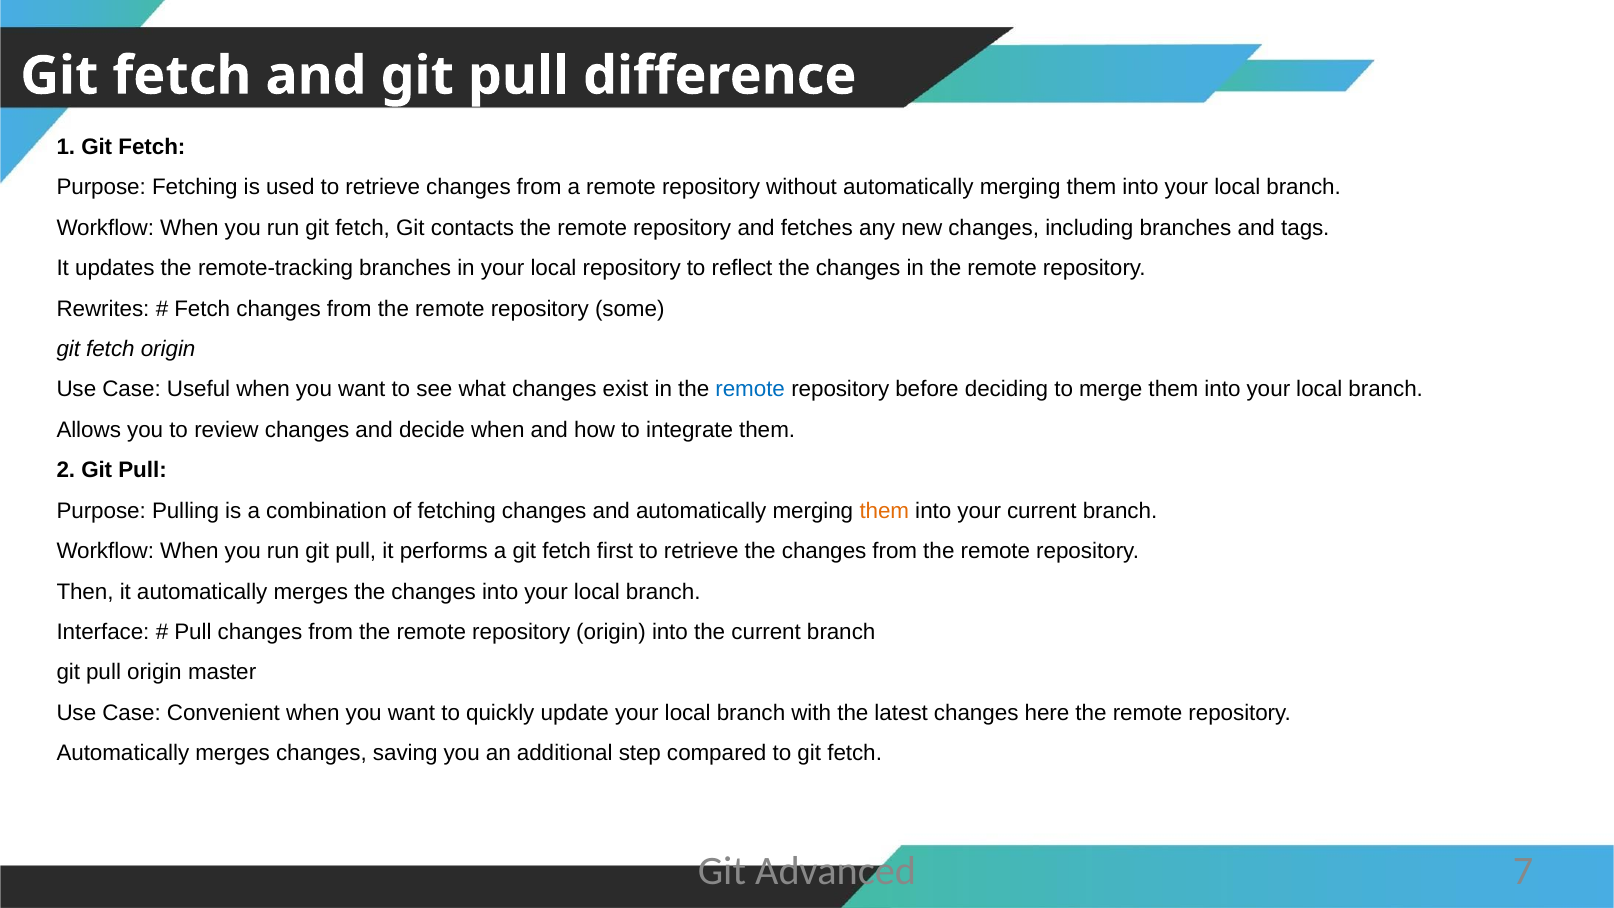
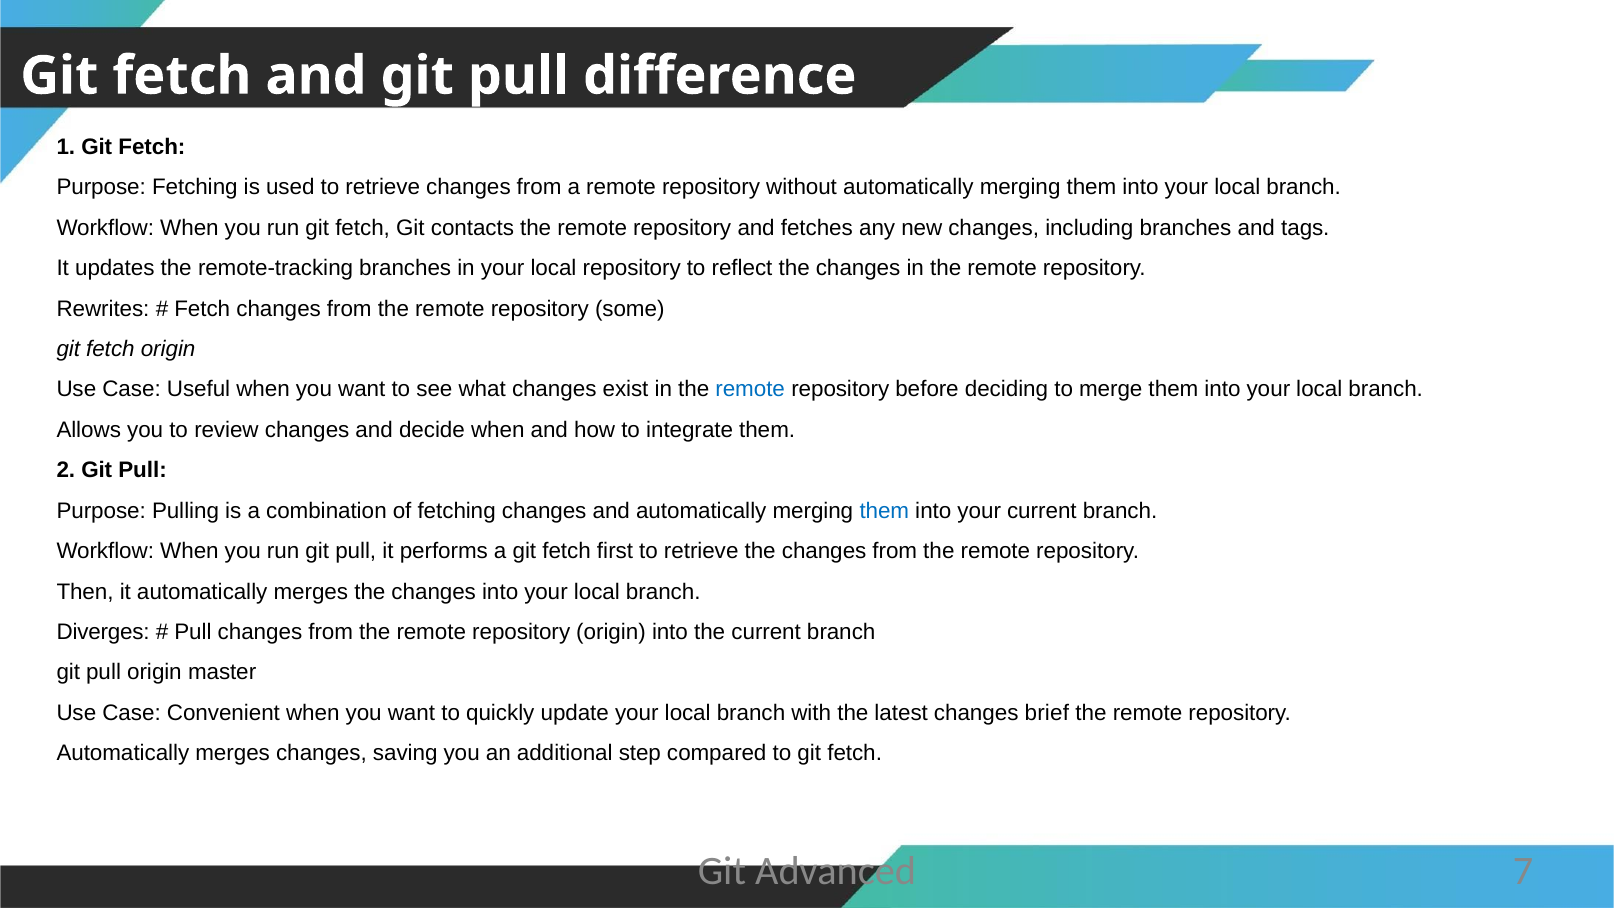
them colour: orange -> blue (884, 511)
Interface: Interface -> Diverges (103, 632)
here: here -> brief (1047, 713)
